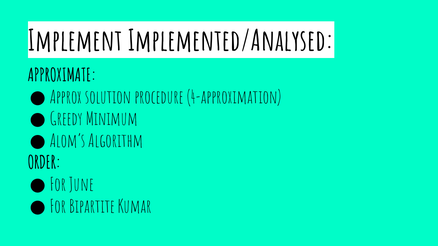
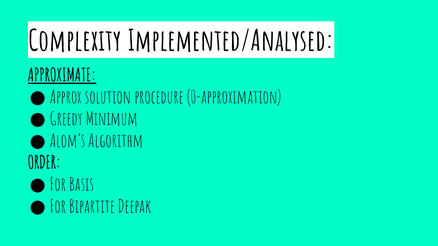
Implement: Implement -> Complexity (75, 41)
APPROXIMATE underline: none -> present (62, 76)
4-approximation: 4-approximation -> 0-approximation (234, 97)
June: June -> Basis (82, 185)
Kumar: Kumar -> Deepak (135, 207)
